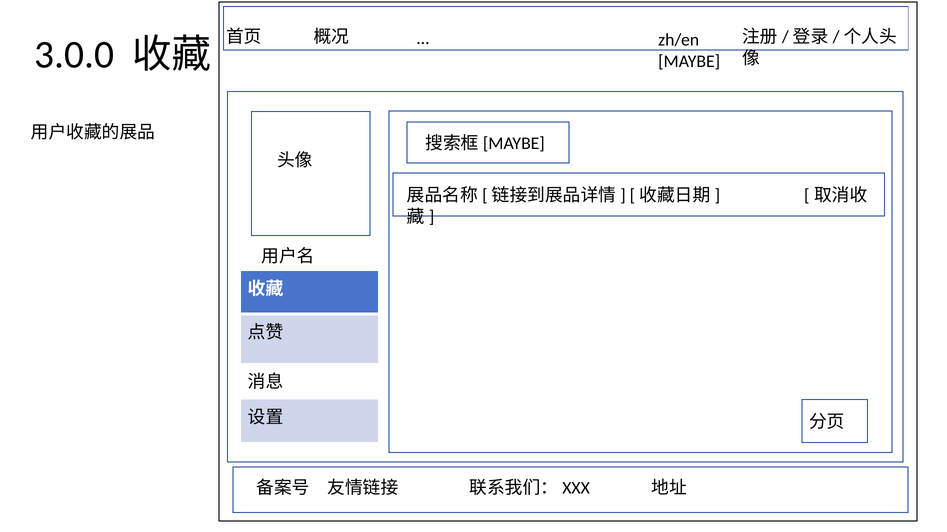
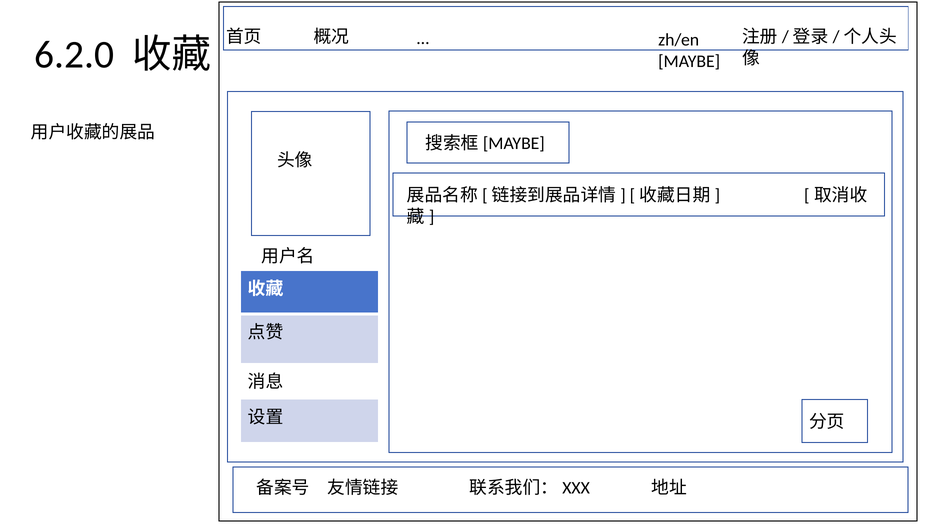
3.0.0: 3.0.0 -> 6.2.0 (74, 55)
